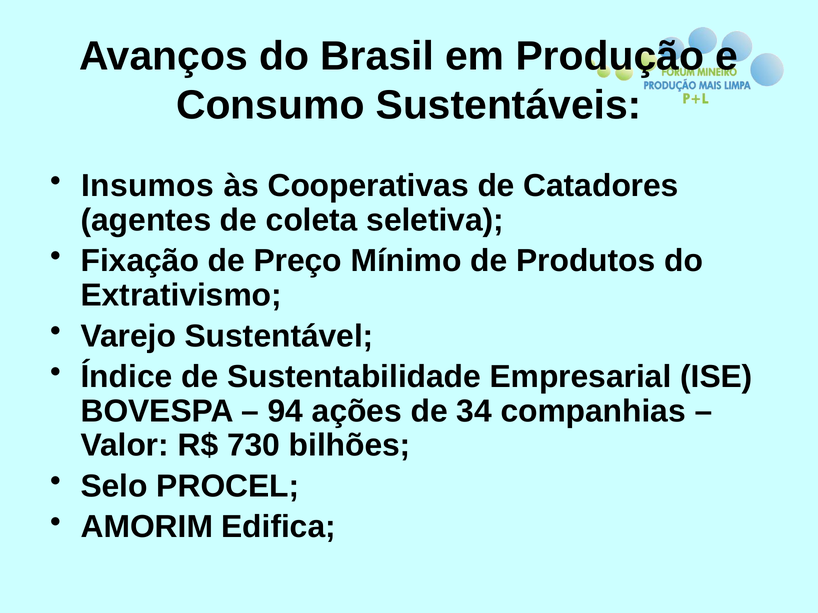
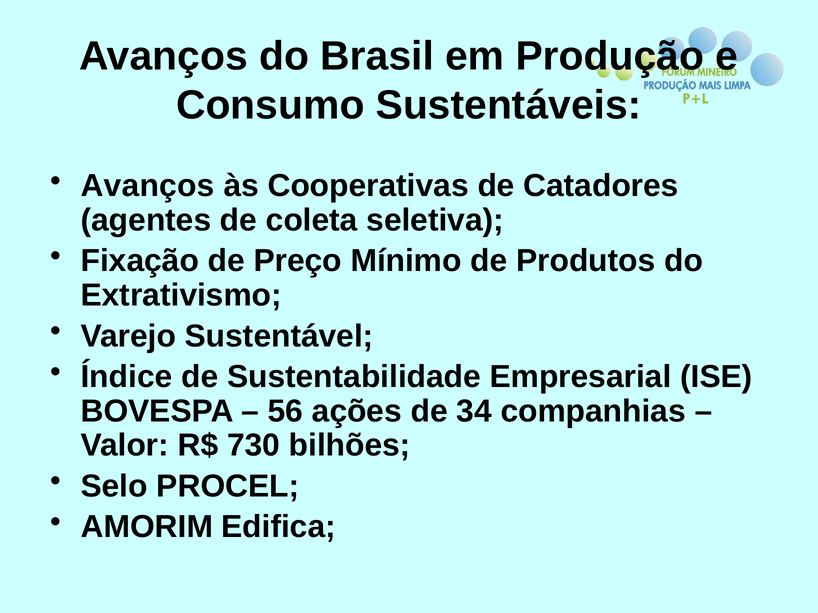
Insumos: Insumos -> Avanços (148, 186)
94: 94 -> 56 (285, 411)
